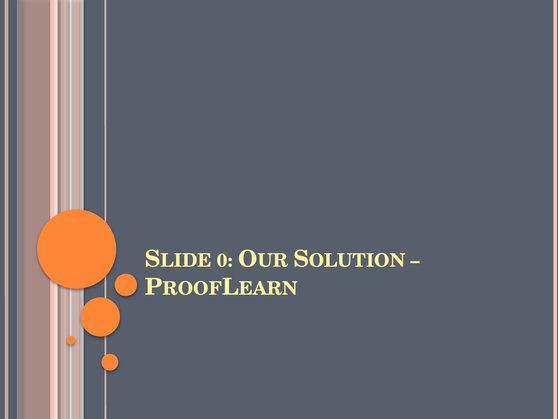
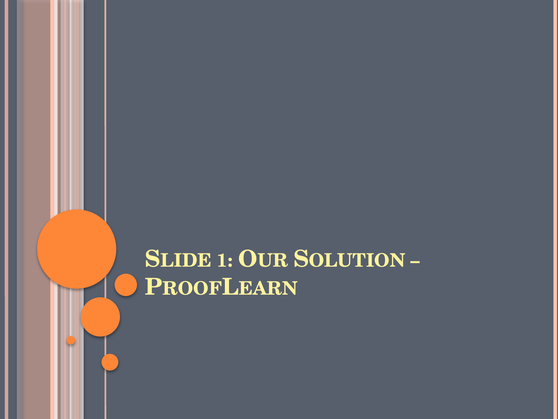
0: 0 -> 1 (225, 261)
